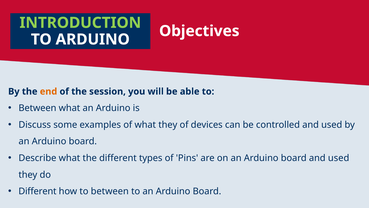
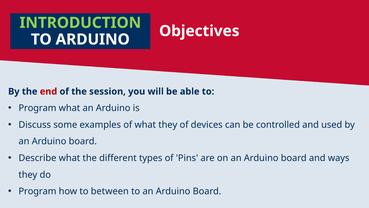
end colour: orange -> red (48, 91)
Between: Between -> Program (37, 108)
board and used: used -> ways (339, 158)
Different: Different -> Program (37, 191)
